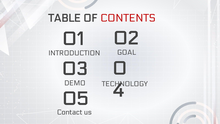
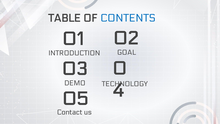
CONTENTS colour: red -> blue (128, 18)
